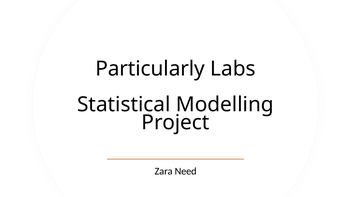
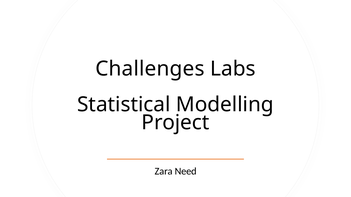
Particularly: Particularly -> Challenges (150, 69)
